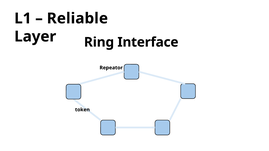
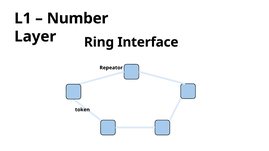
Reliable: Reliable -> Number (78, 18)
